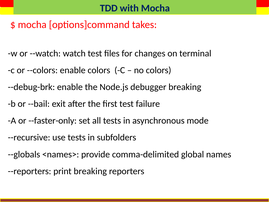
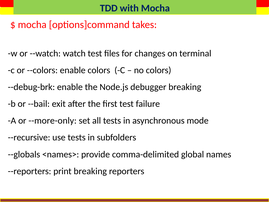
--faster-only: --faster-only -> --more-only (53, 121)
